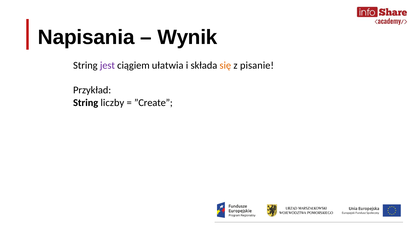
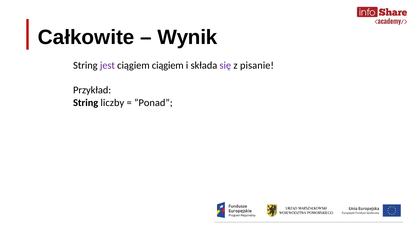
Napisania: Napisania -> Całkowite (86, 37)
ciągiem ułatwia: ułatwia -> ciągiem (168, 65)
się colour: orange -> purple (225, 65)
”Create: ”Create -> ”Ponad (153, 103)
